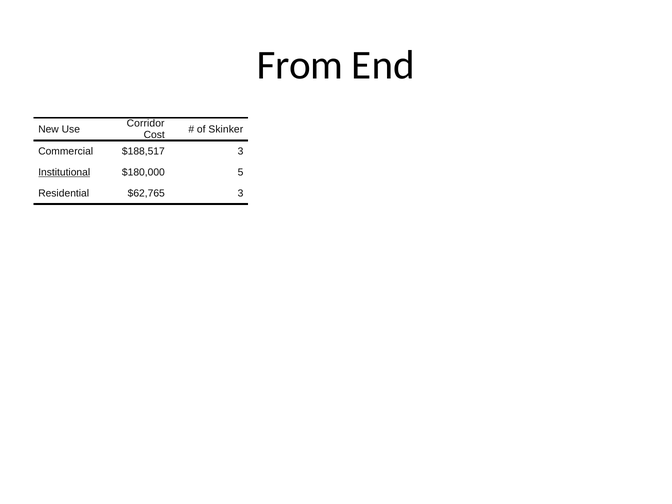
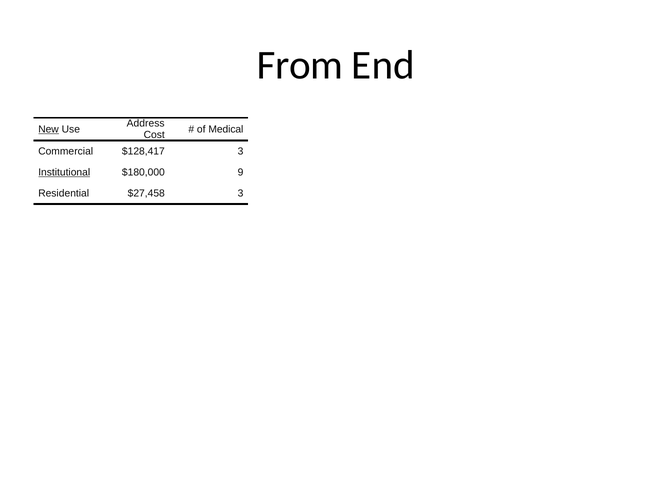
Corridor: Corridor -> Address (146, 123)
New underline: none -> present (49, 129)
Skinker: Skinker -> Medical (226, 129)
$188,517: $188,517 -> $128,417 (143, 151)
5: 5 -> 9 (240, 172)
$62,765: $62,765 -> $27,458 (146, 194)
